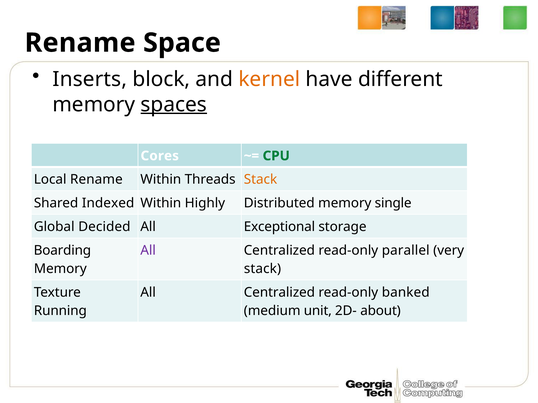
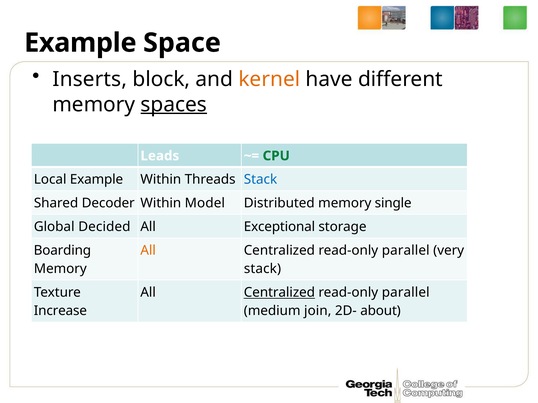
Rename: Rename -> Example (80, 43)
Cores: Cores -> Leads (160, 156)
Local Rename: Rename -> Example (96, 180)
Stack colour: orange -> blue (261, 180)
Indexed: Indexed -> Decoder (108, 203)
Highly: Highly -> Model (205, 203)
All colour: purple -> orange (148, 251)
Centralized underline: none -> present (279, 293)
banked: banked -> parallel (406, 293)
Running: Running -> Increase (60, 311)
unit: unit -> join (318, 311)
